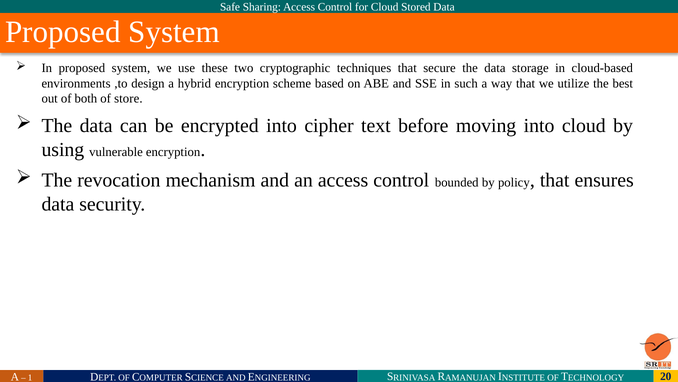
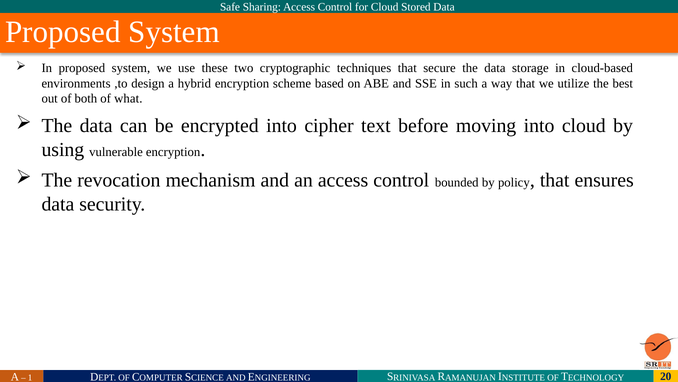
store: store -> what (128, 99)
